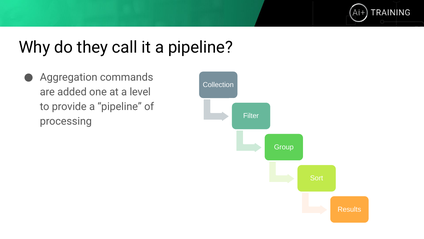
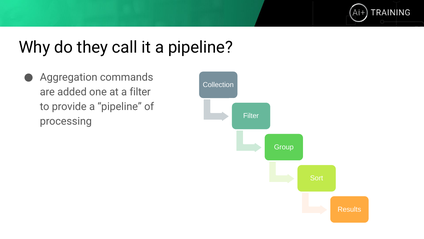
a level: level -> filter (140, 92)
